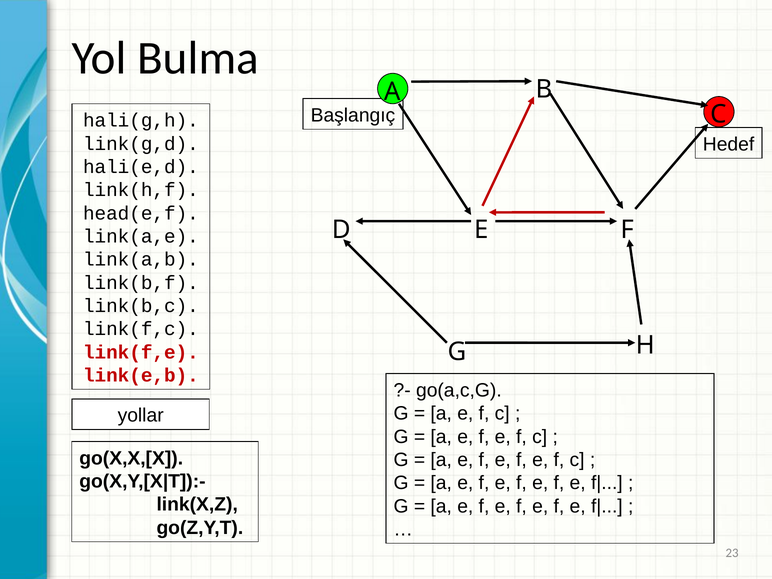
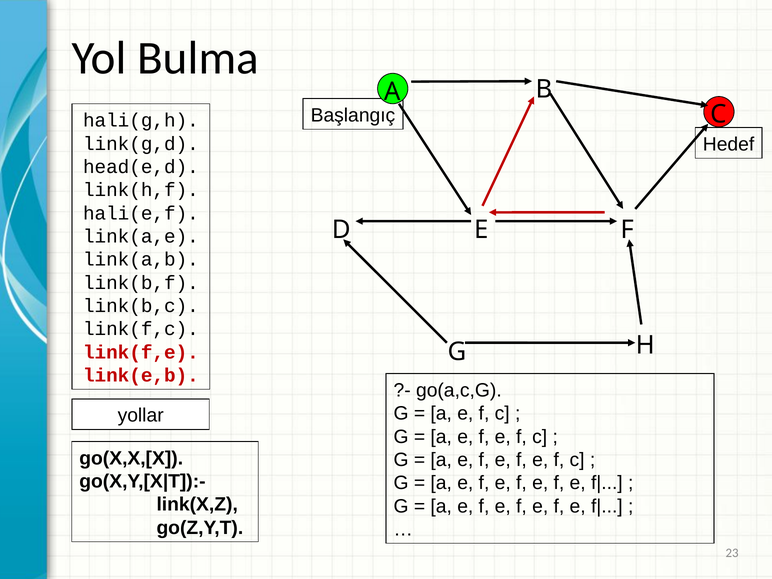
hali(e,d: hali(e,d -> head(e,d (141, 167)
head(e,f: head(e,f -> hali(e,f (141, 213)
